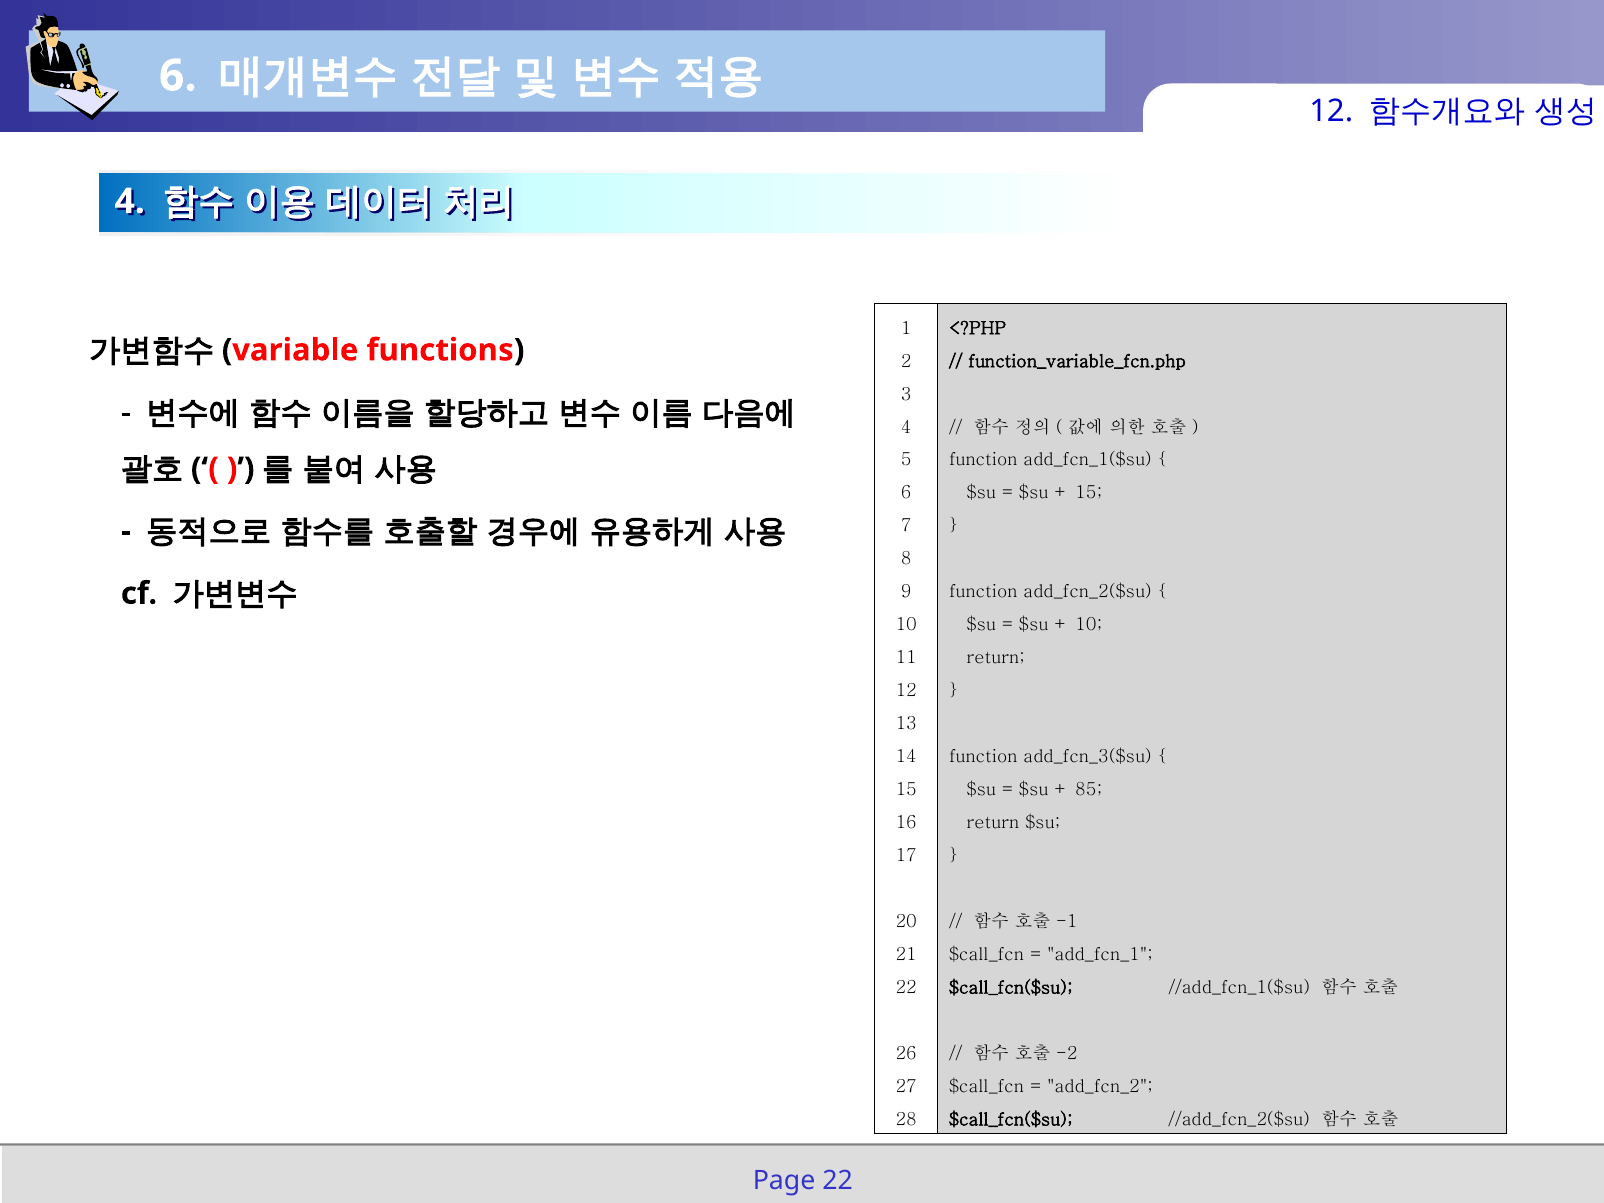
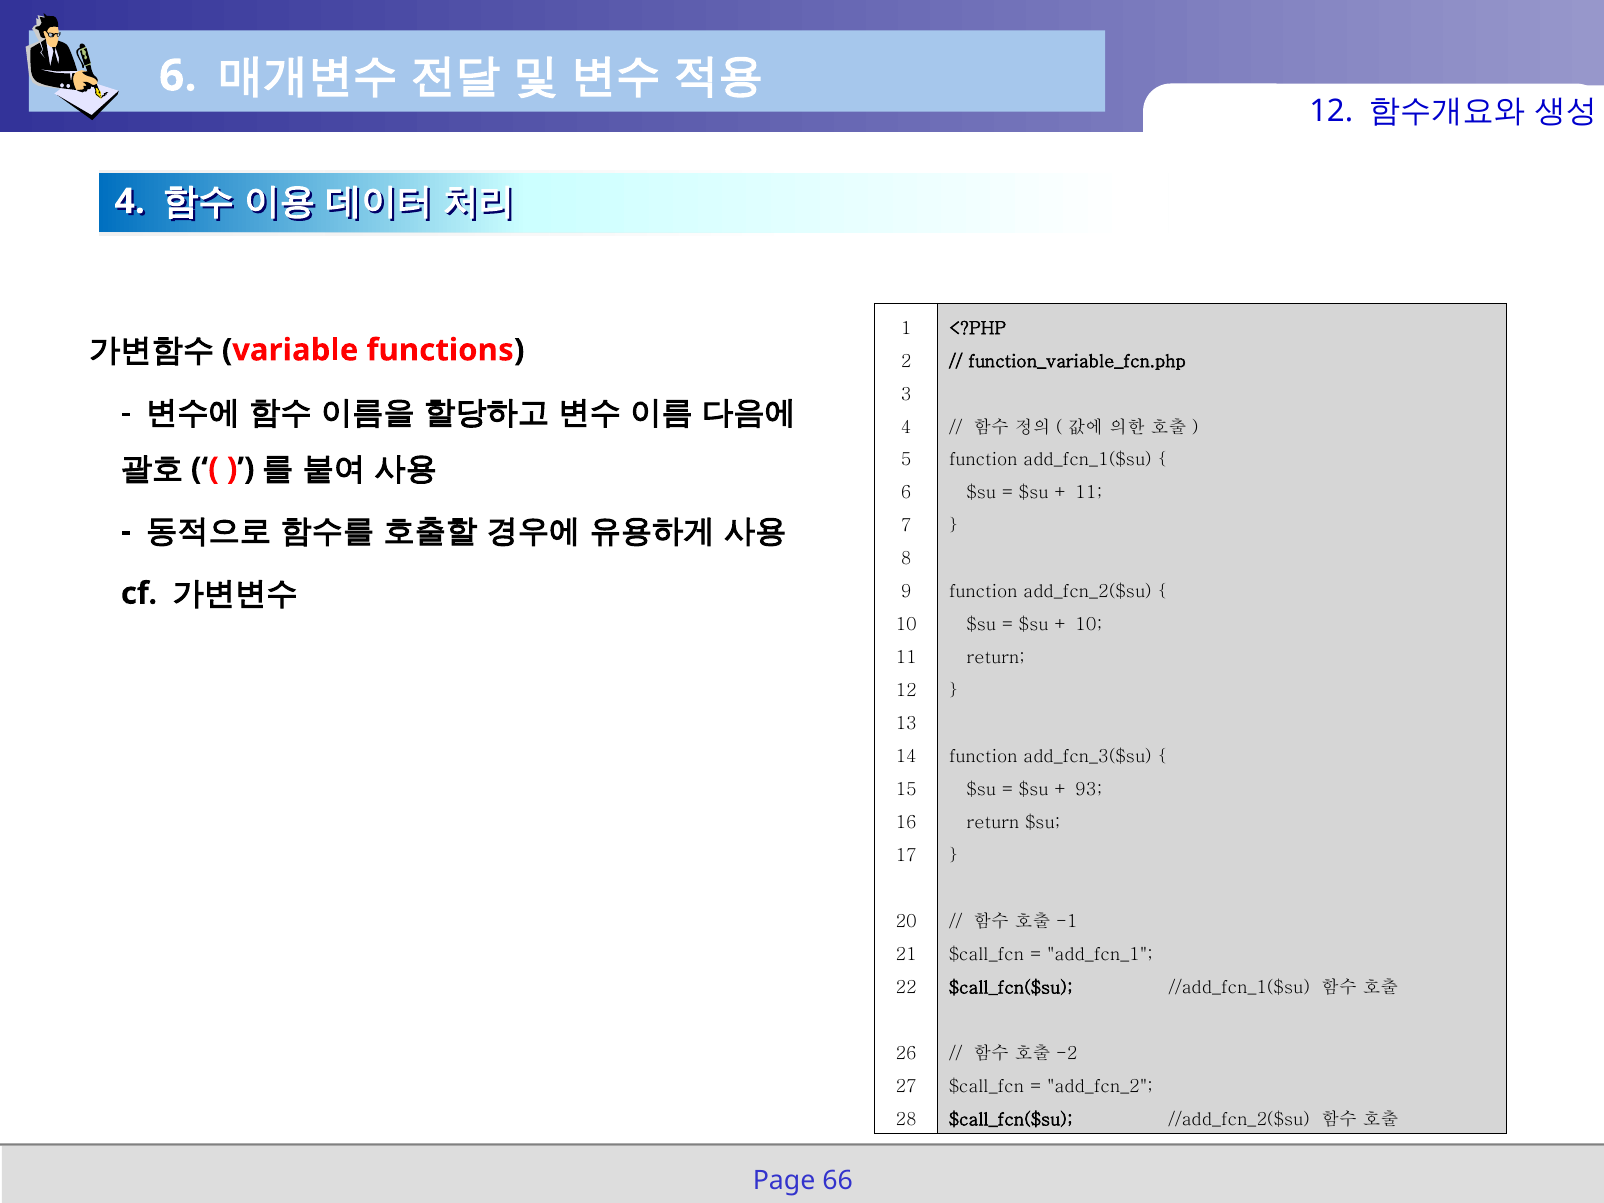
15: 15 -> 11 (1089, 493)
85: 85 -> 93 (1089, 790)
Page 22: 22 -> 66 (838, 1181)
